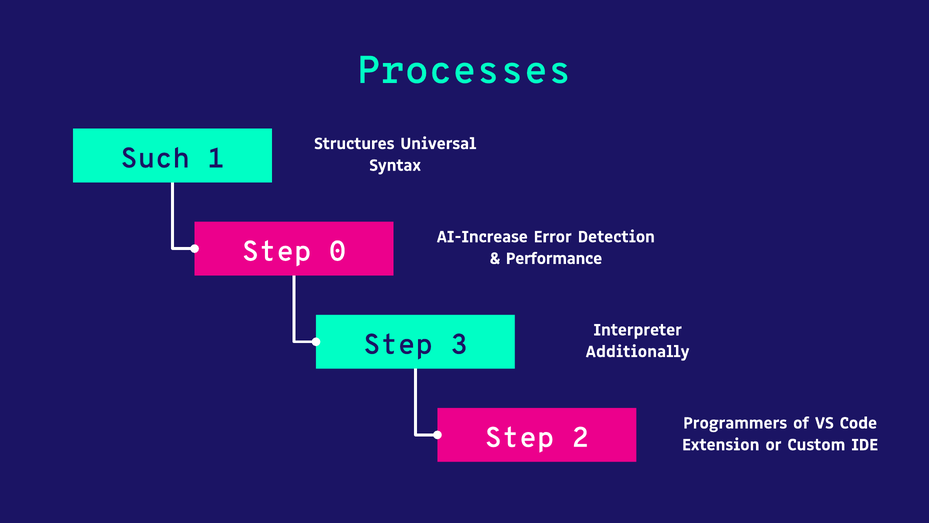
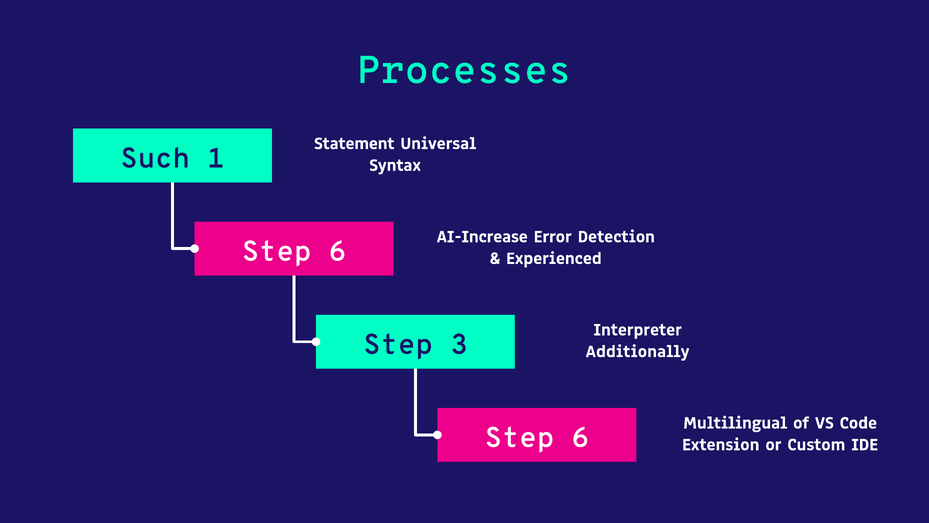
Structures: Structures -> Statement (354, 143)
0: 0 -> 6 (337, 251)
Performance: Performance -> Experienced (554, 258)
Programmers: Programmers -> Multilingual (735, 422)
2: 2 -> 6 (580, 437)
